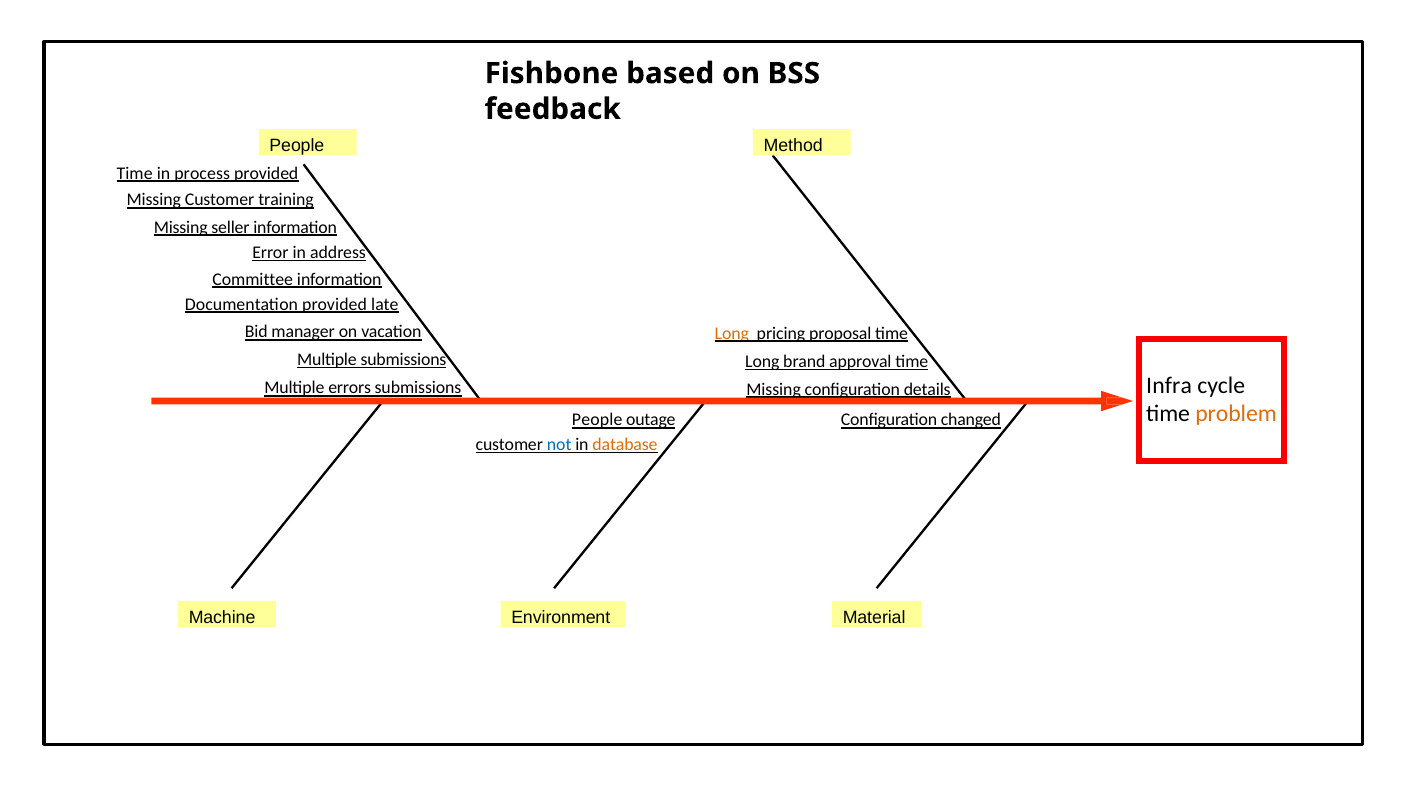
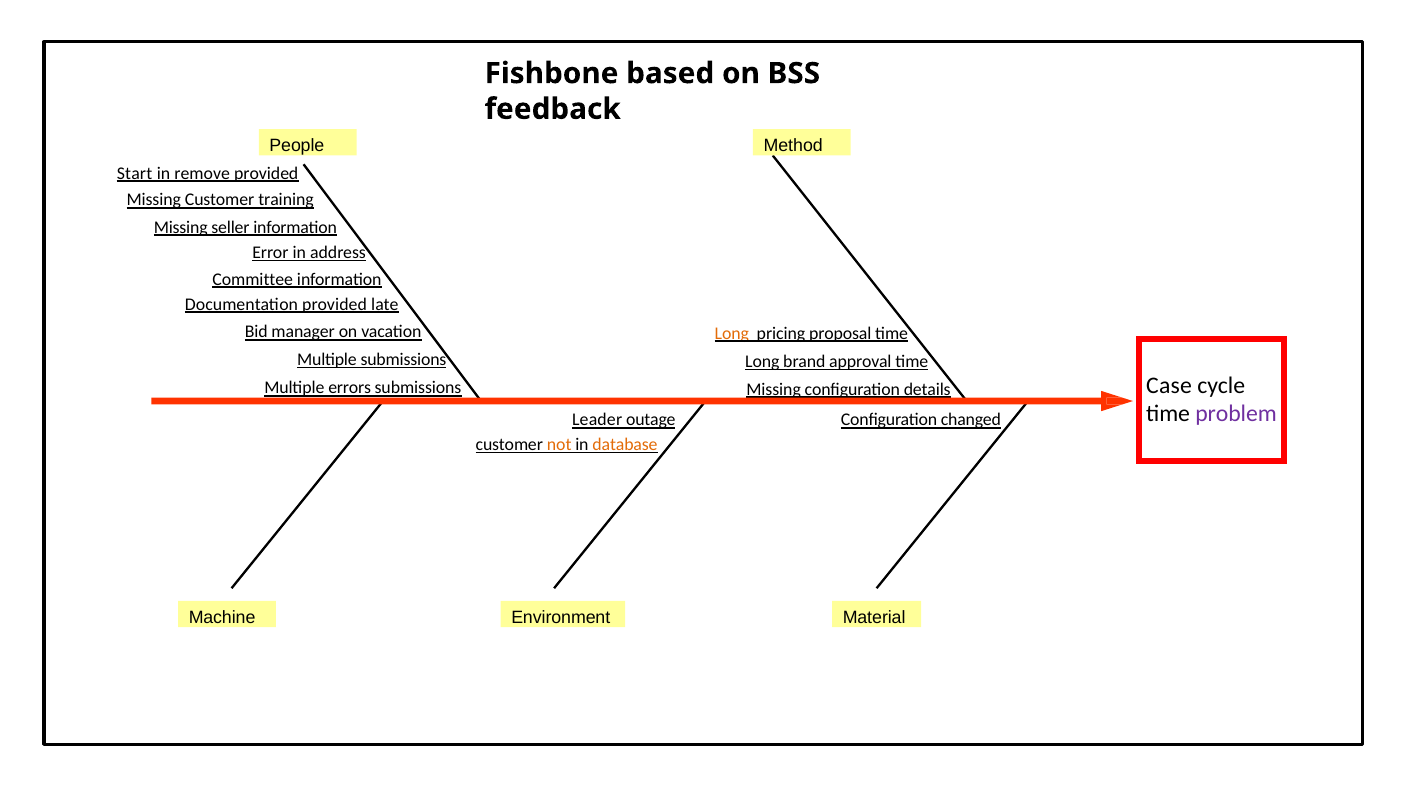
Time: Time -> Start (135, 173)
process: process -> remove (202, 173)
Infra: Infra -> Case (1169, 385)
problem colour: orange -> purple (1236, 414)
People: People -> Leader (597, 420)
not colour: blue -> orange (559, 445)
